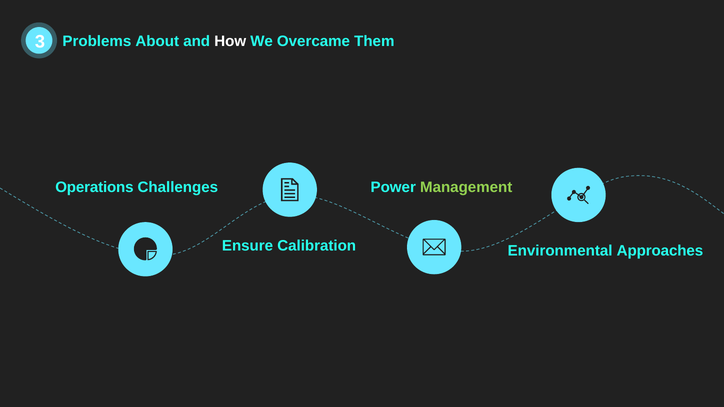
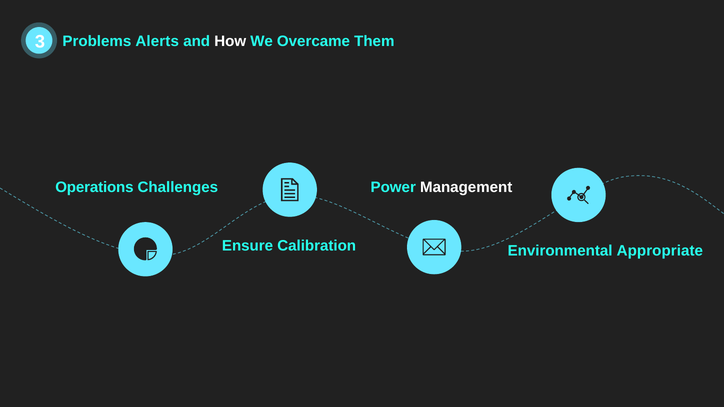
About: About -> Alerts (157, 41)
Management colour: light green -> white (466, 187)
Approaches: Approaches -> Appropriate (660, 251)
